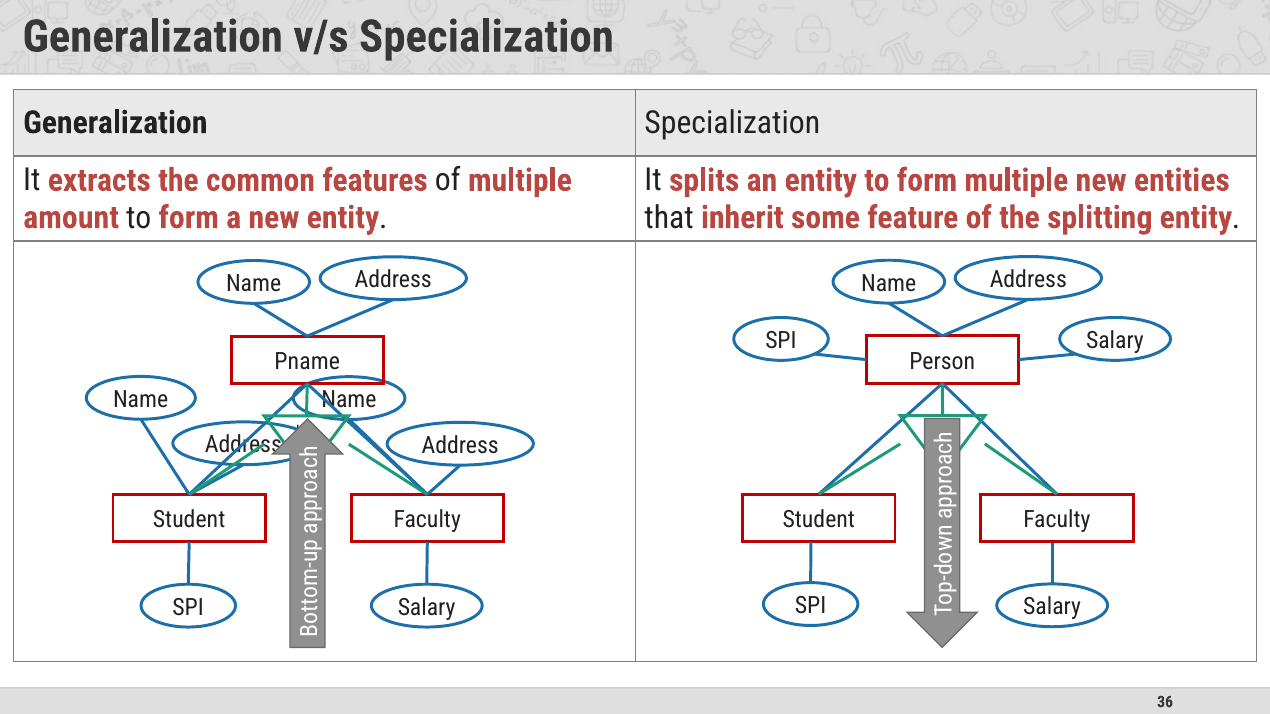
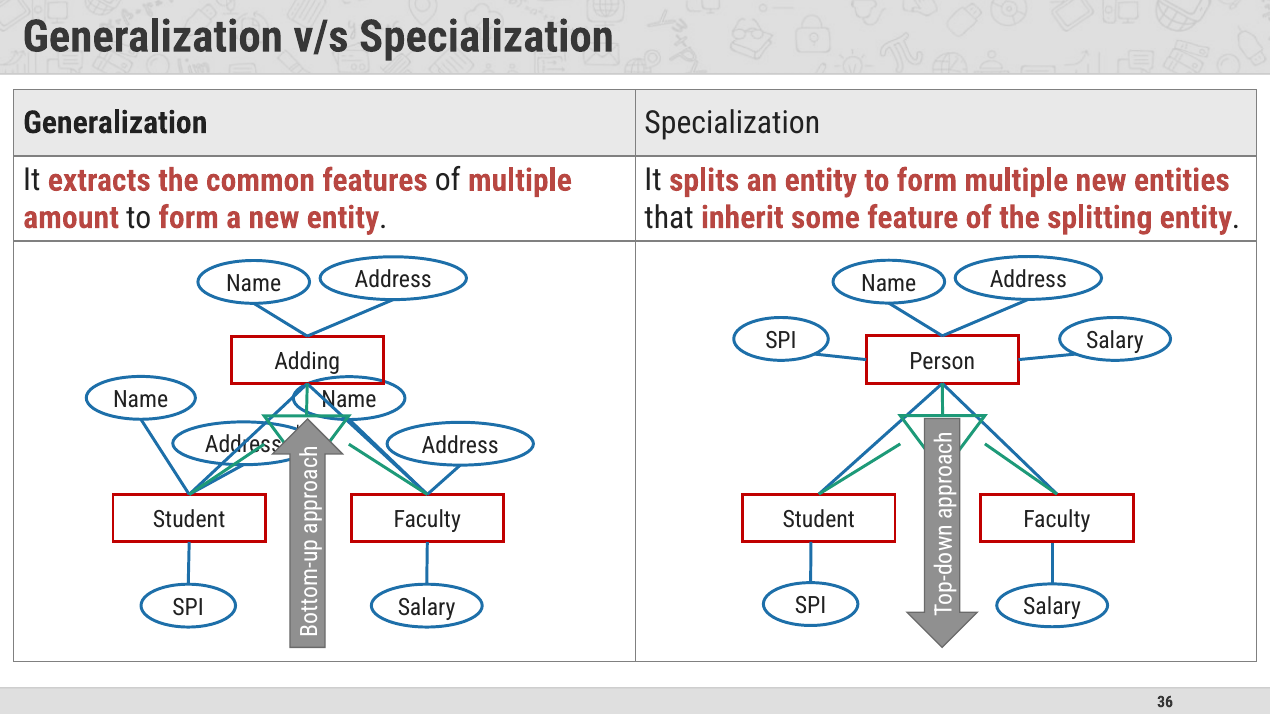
Pname: Pname -> Adding (307, 362)
